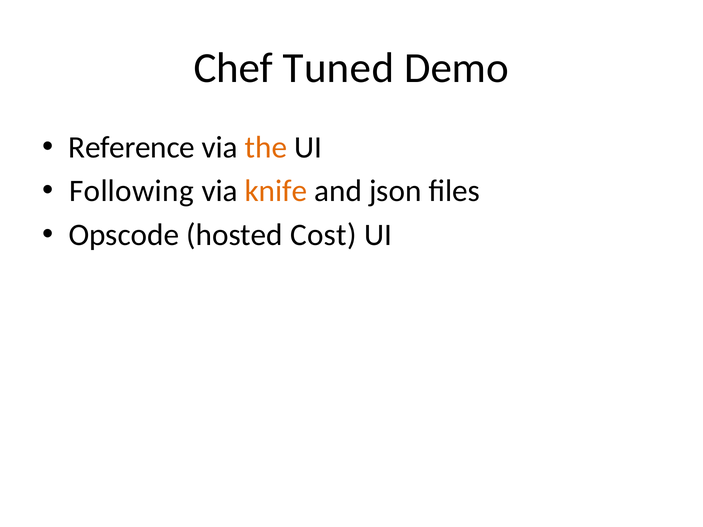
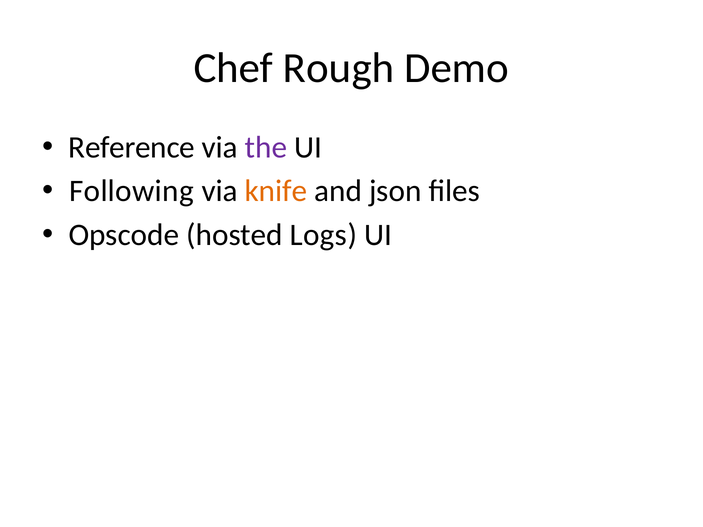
Tuned: Tuned -> Rough (339, 68)
the colour: orange -> purple (266, 147)
Cost: Cost -> Logs (323, 235)
